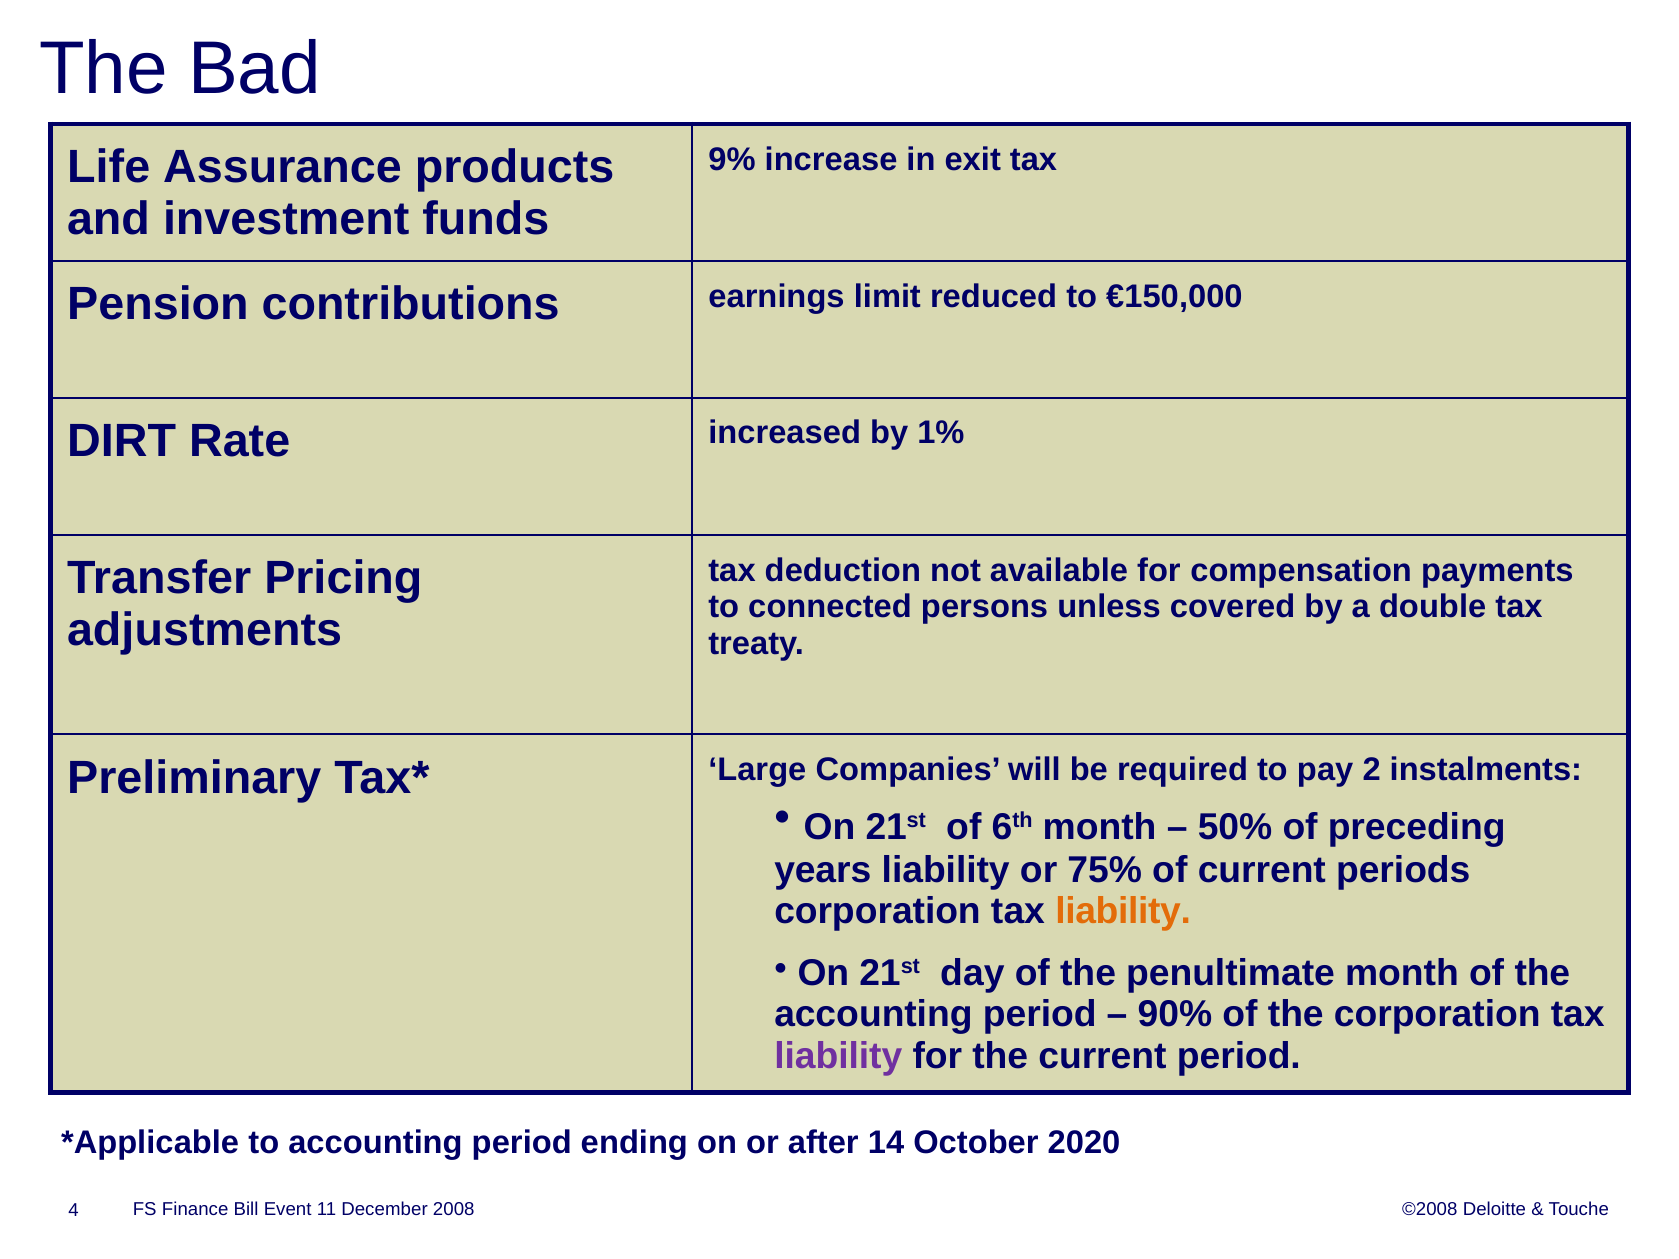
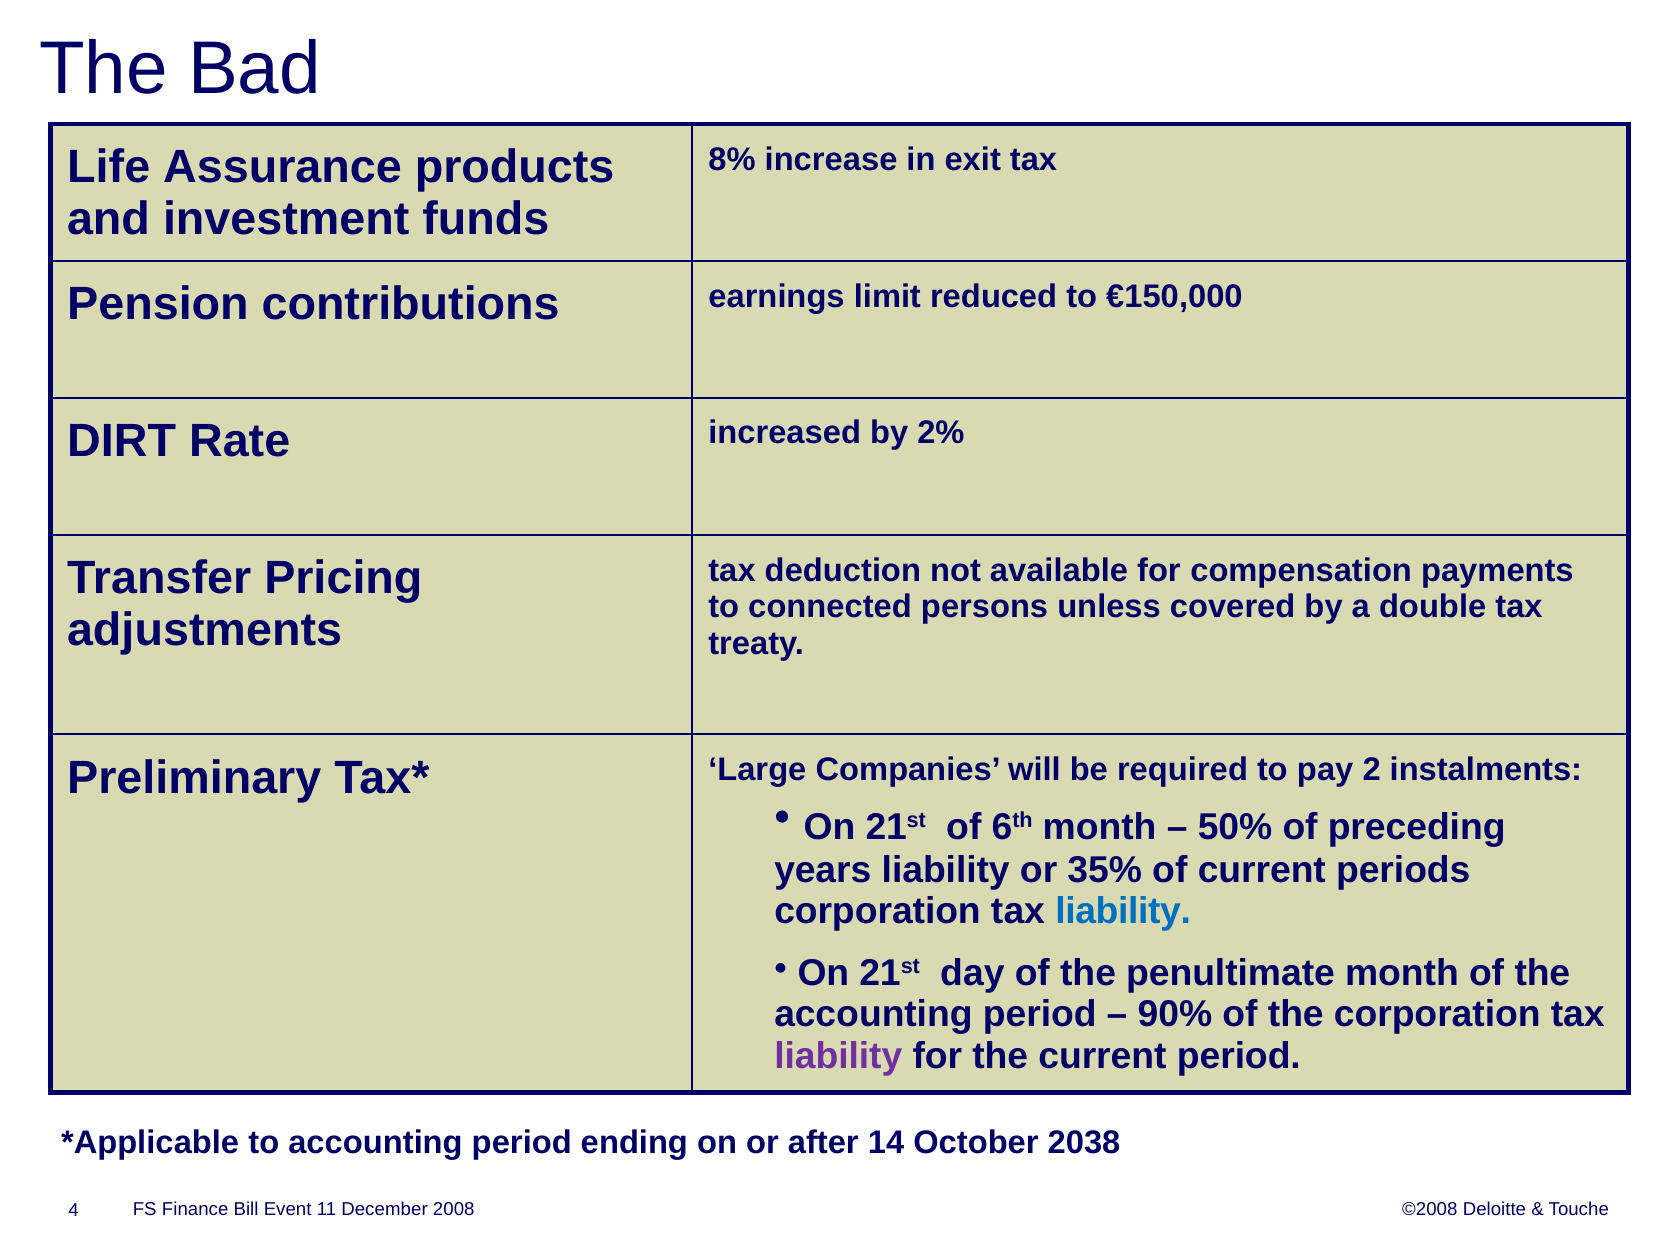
9%: 9% -> 8% (732, 159)
1%: 1% -> 2% (941, 433)
75%: 75% -> 35% (1105, 870)
liability colour: orange -> blue (1123, 912)
2020: 2020 -> 2038 (1084, 1143)
